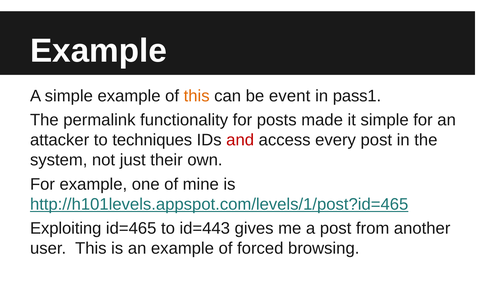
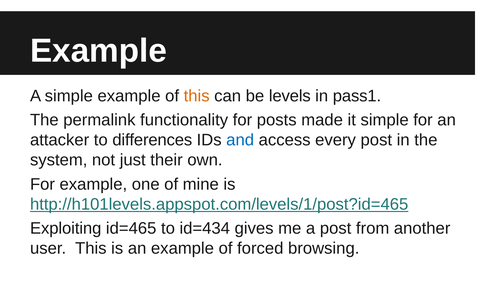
event: event -> levels (290, 96)
techniques: techniques -> differences (152, 140)
and colour: red -> blue (240, 140)
id=443: id=443 -> id=434 (205, 229)
